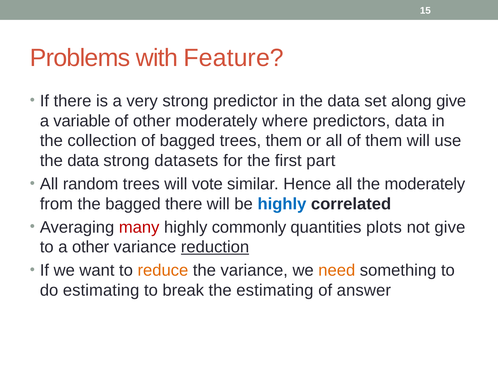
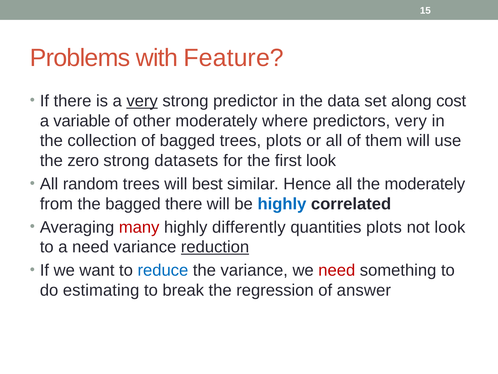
very underline: none -> present (142, 101)
along give: give -> cost (451, 101)
predictors data: data -> very (411, 121)
trees them: them -> plots (284, 141)
data: data -> zero (83, 161)
first part: part -> look (321, 161)
vote: vote -> best (207, 184)
commonly: commonly -> differently (249, 227)
not give: give -> look (450, 227)
a other: other -> need (91, 247)
reduce colour: orange -> blue (163, 270)
need colour: orange -> red (337, 270)
the estimating: estimating -> regression (275, 290)
